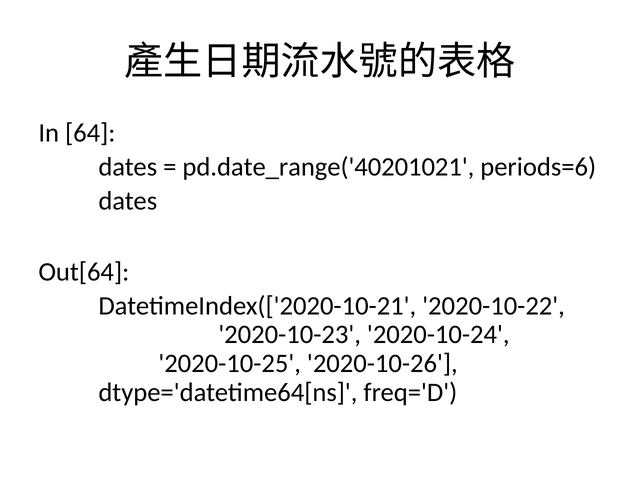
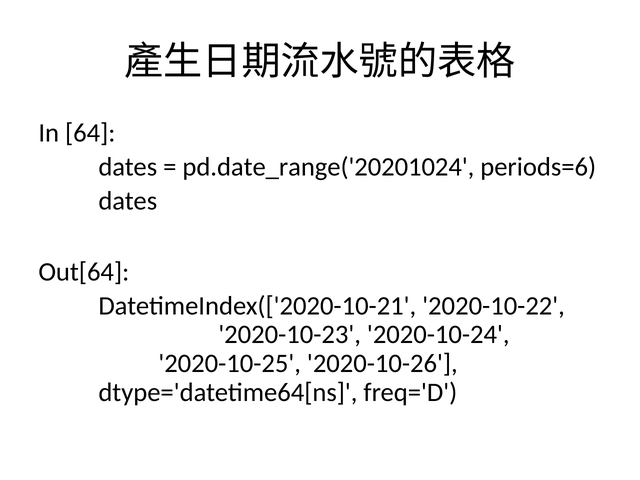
pd.date_range('40201021: pd.date_range('40201021 -> pd.date_range('20201024 (328, 167)
